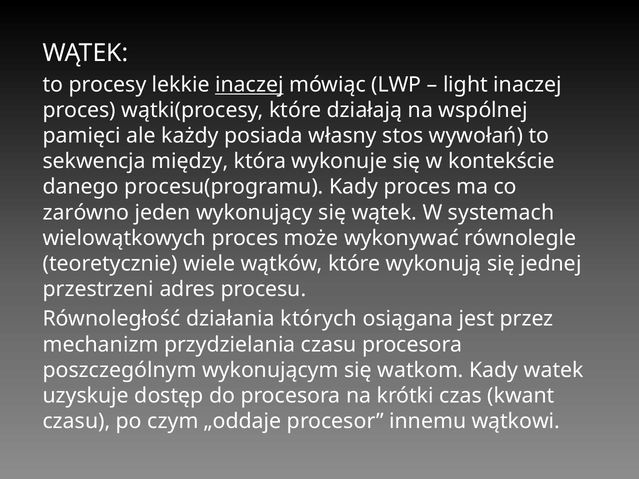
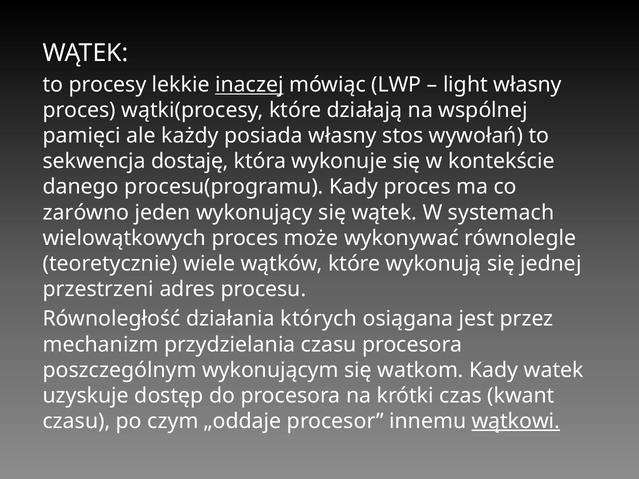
light inaczej: inaczej -> własny (528, 85)
między: między -> dostaję (190, 161)
wątkowi underline: none -> present (516, 421)
